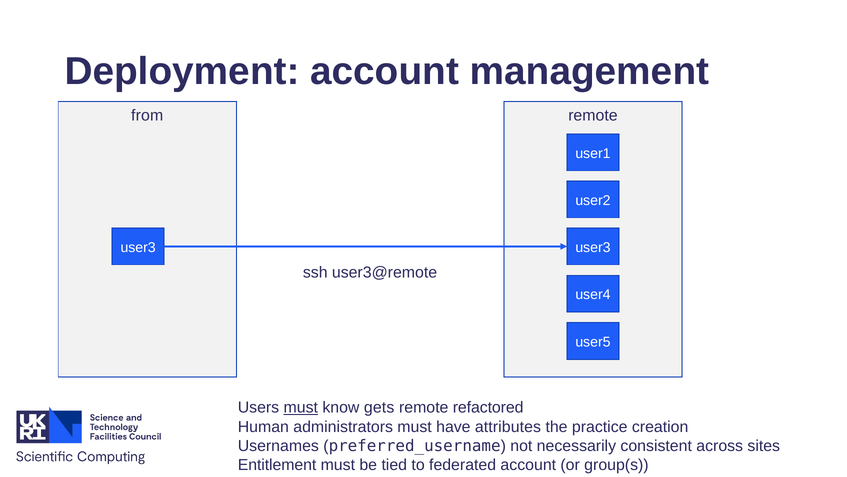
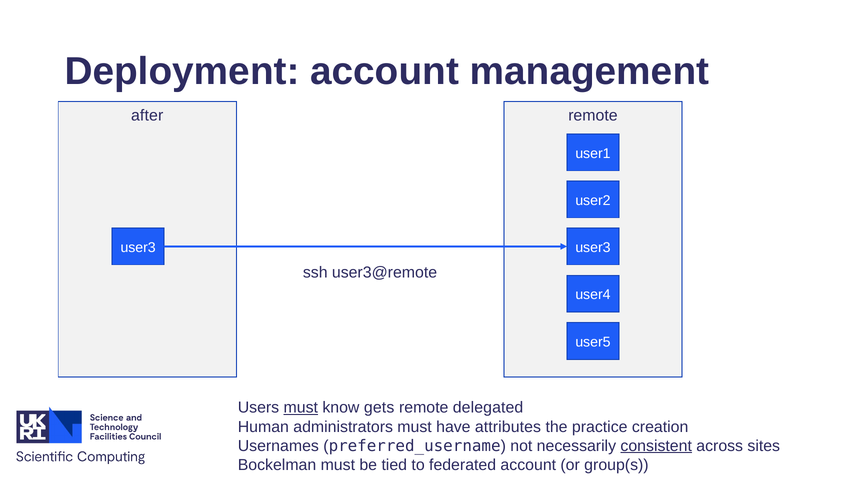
from: from -> after (147, 115)
refactored: refactored -> delegated (488, 407)
consistent underline: none -> present (656, 445)
Entitlement: Entitlement -> Bockelman (277, 464)
